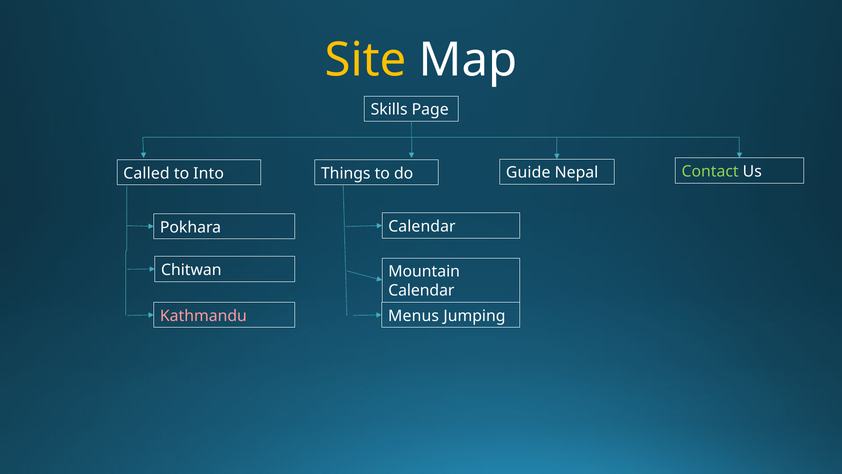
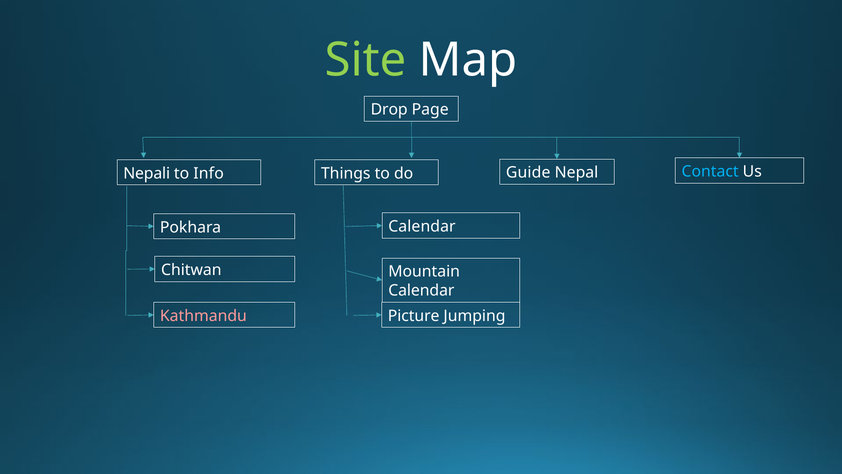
Site colour: yellow -> light green (366, 60)
Skills: Skills -> Drop (389, 110)
Called: Called -> Nepali (147, 173)
Into: Into -> Info (209, 173)
Contact colour: light green -> light blue (710, 171)
Menus: Menus -> Picture (414, 316)
